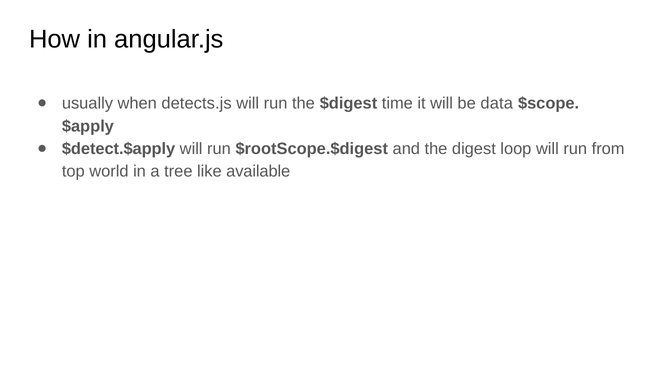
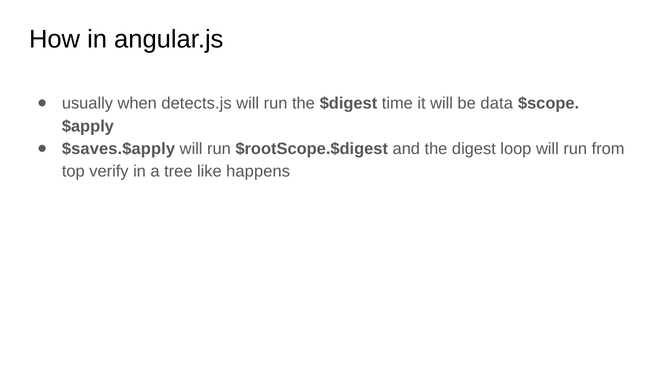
$detect.$apply: $detect.$apply -> $saves.$apply (118, 149)
world: world -> verify (109, 172)
available: available -> happens (258, 172)
